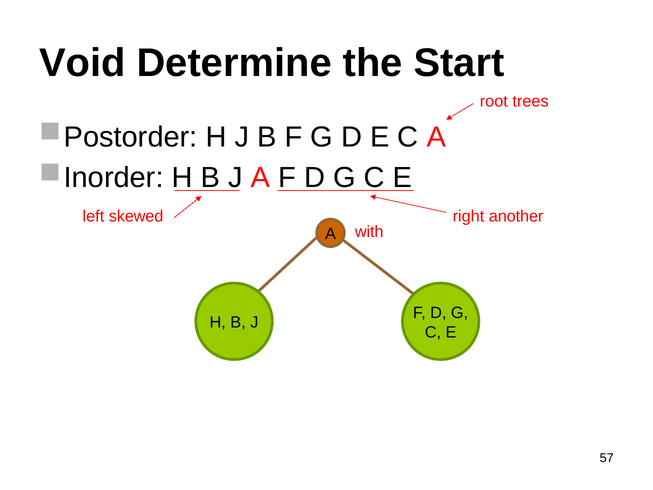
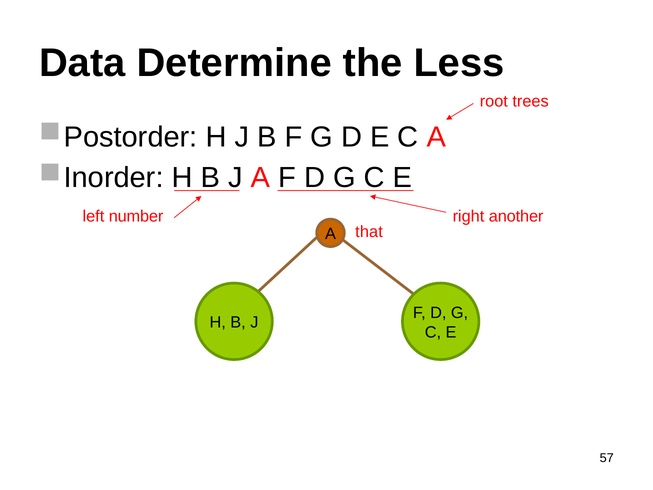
Void: Void -> Data (82, 63)
Start: Start -> Less (459, 63)
skewed: skewed -> number (136, 216)
with: with -> that (369, 232)
